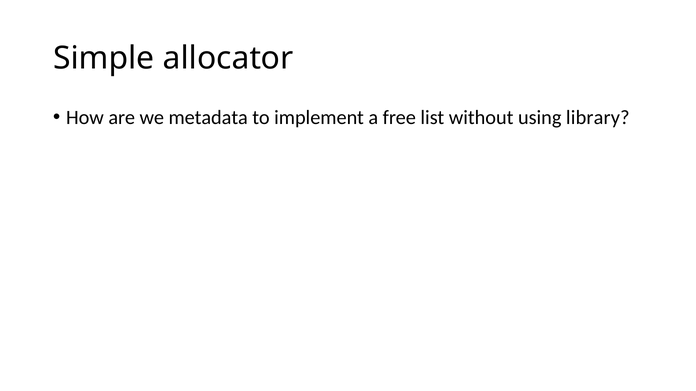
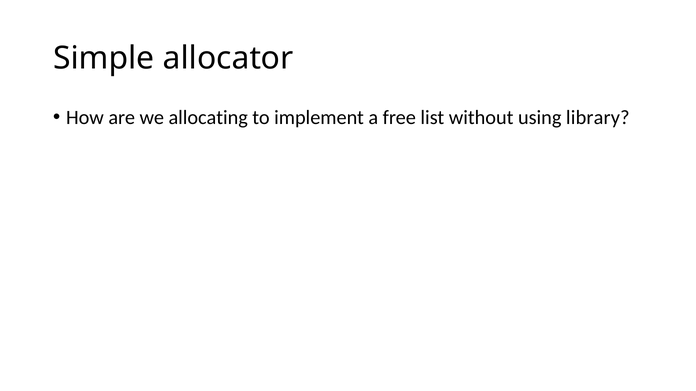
metadata: metadata -> allocating (208, 118)
